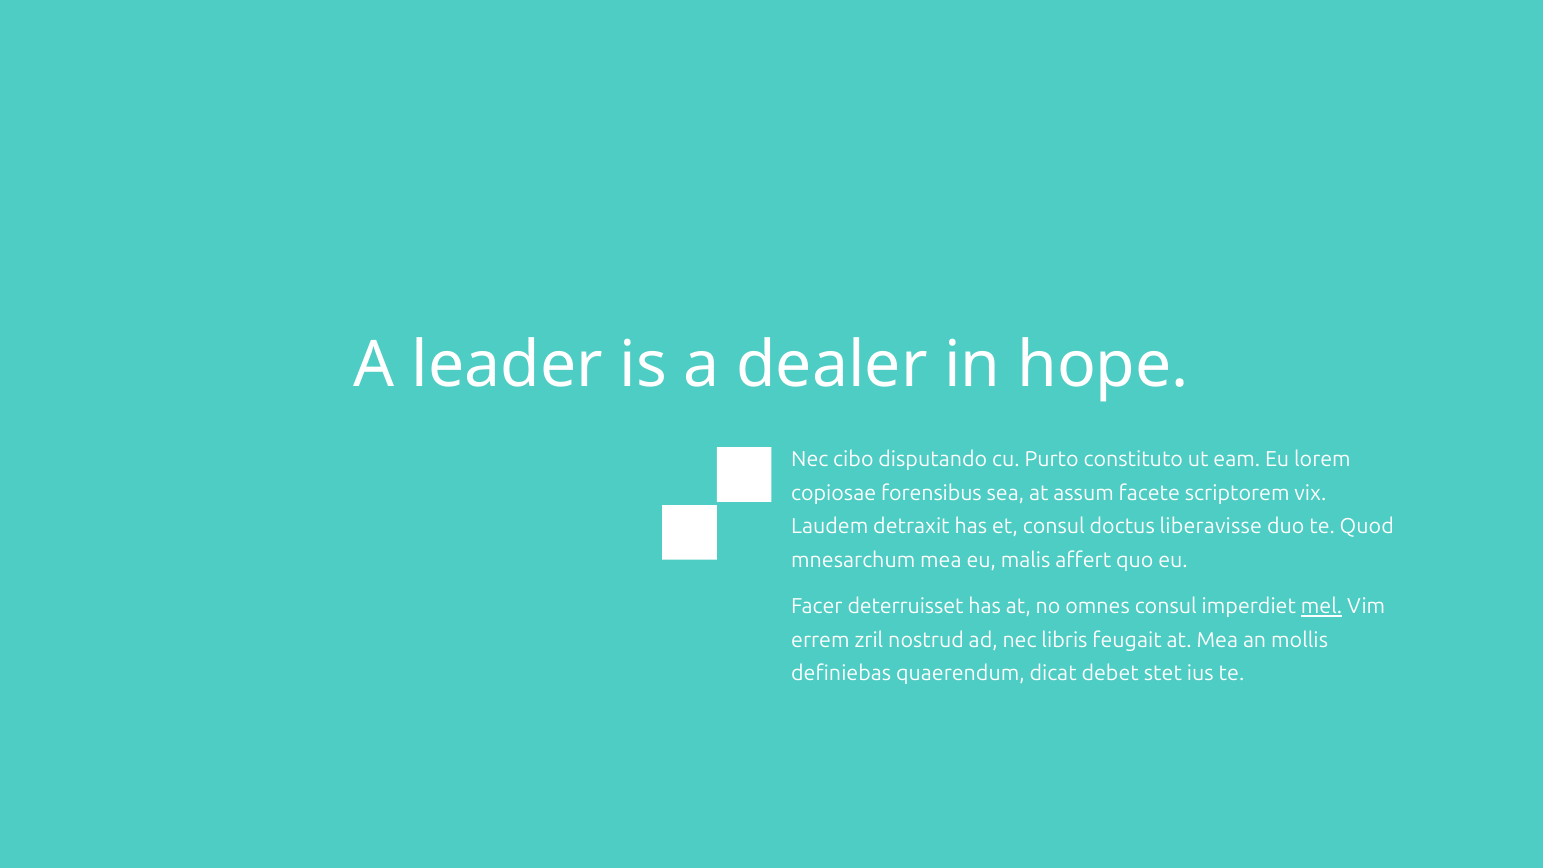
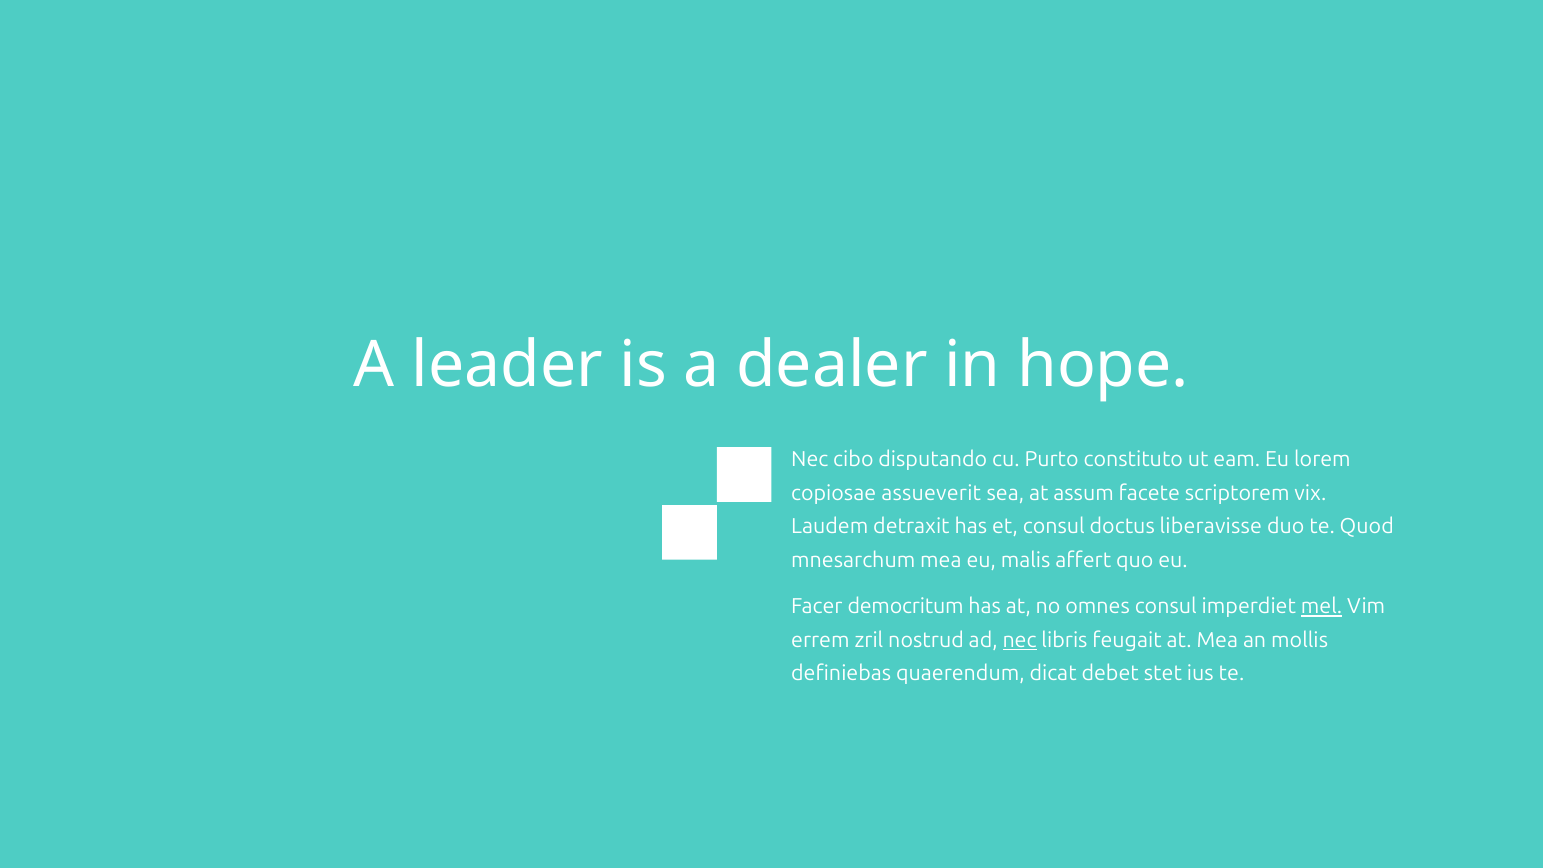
forensibus: forensibus -> assueverit (931, 493)
deterruisset: deterruisset -> democritum (906, 607)
nec underline: none -> present (1020, 640)
